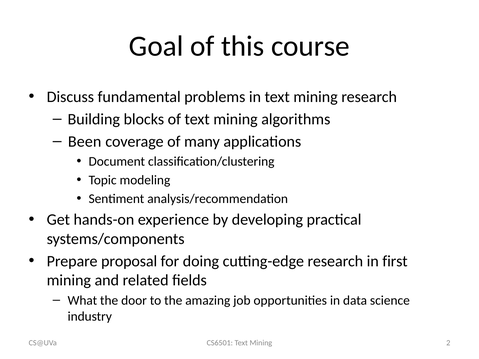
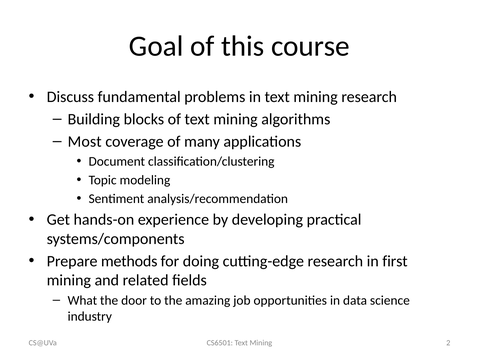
Been: Been -> Most (85, 142)
proposal: proposal -> methods (129, 261)
